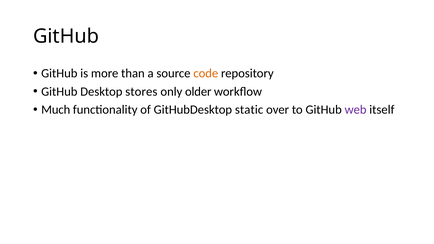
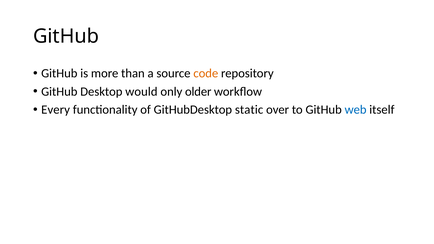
stores: stores -> would (141, 92)
Much: Much -> Every (56, 110)
web colour: purple -> blue (356, 110)
